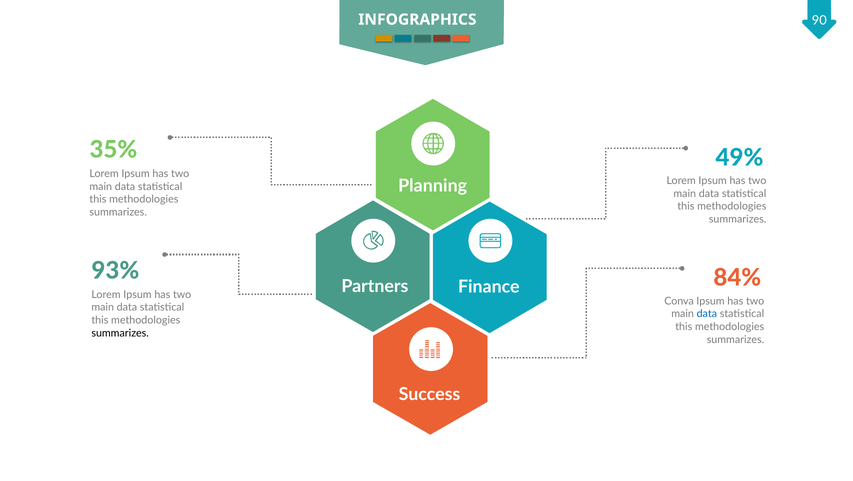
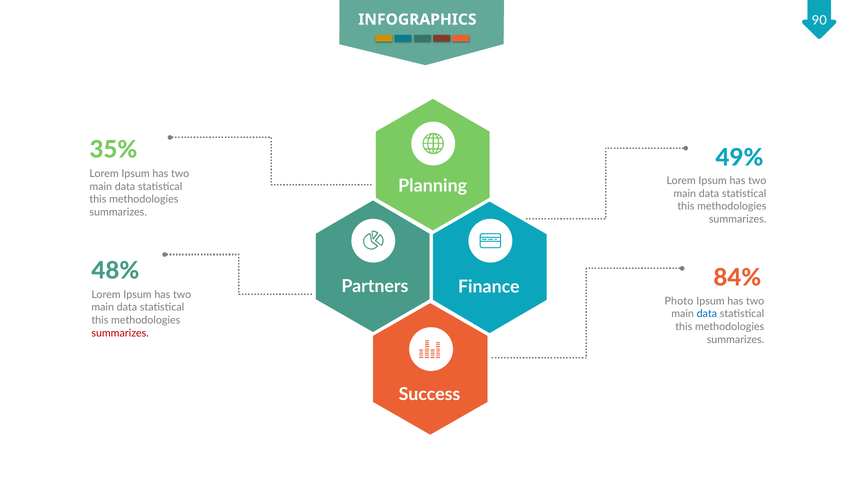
93%: 93% -> 48% (115, 271)
Conva: Conva -> Photo (679, 301)
summarizes colour: black -> red (120, 333)
